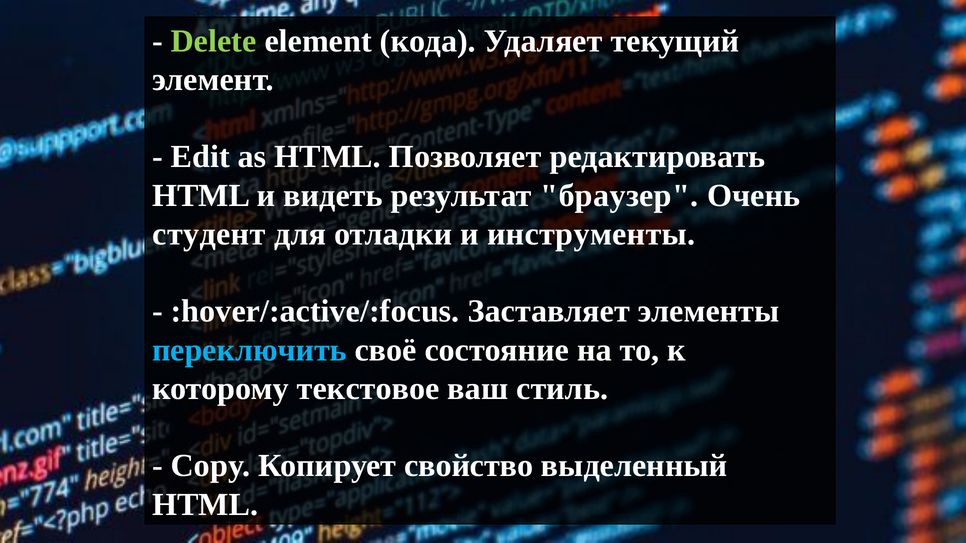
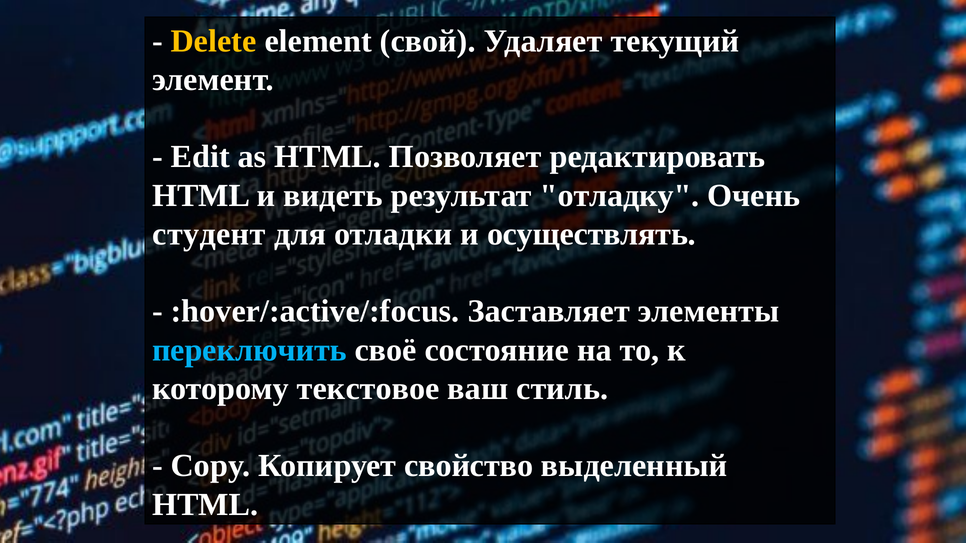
Delete colour: light green -> yellow (214, 41)
кода: кода -> свой (428, 41)
браузер: браузер -> отладку (620, 196)
инструменты: инструменты -> осуществлять (591, 234)
